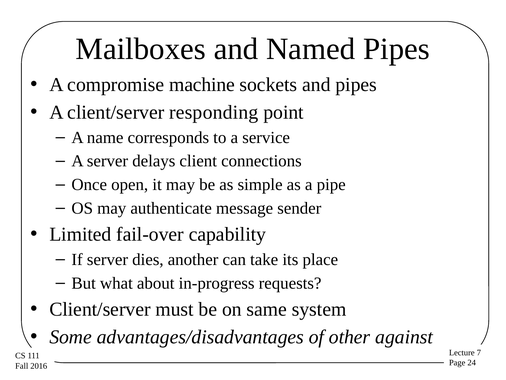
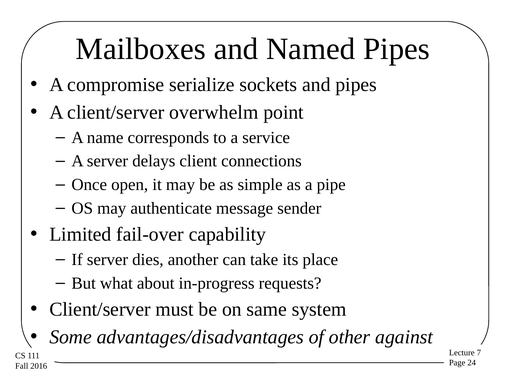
machine: machine -> serialize (202, 85)
responding: responding -> overwhelm (214, 112)
